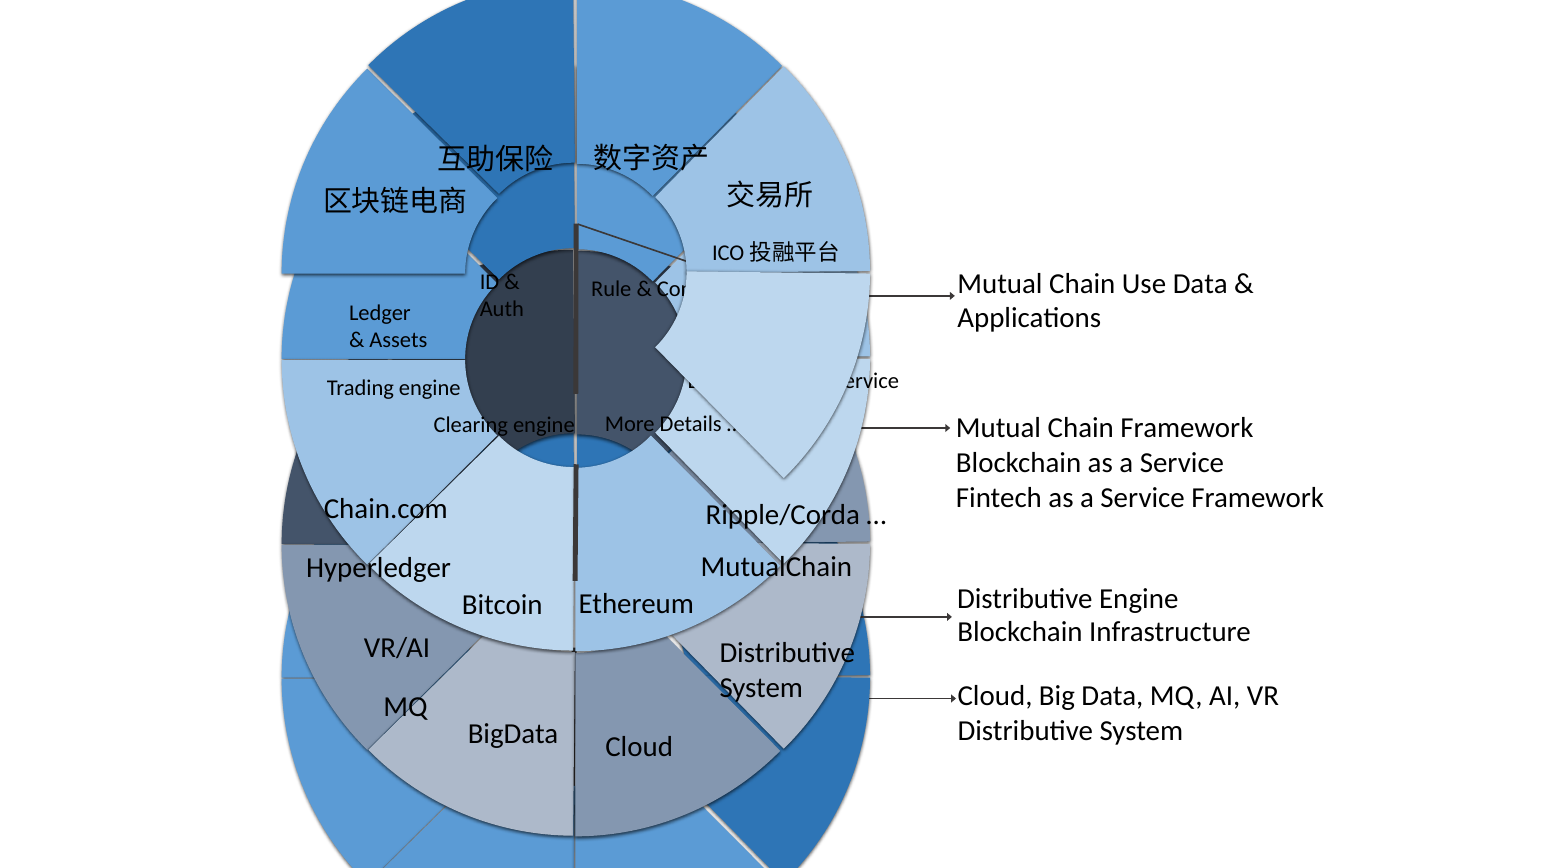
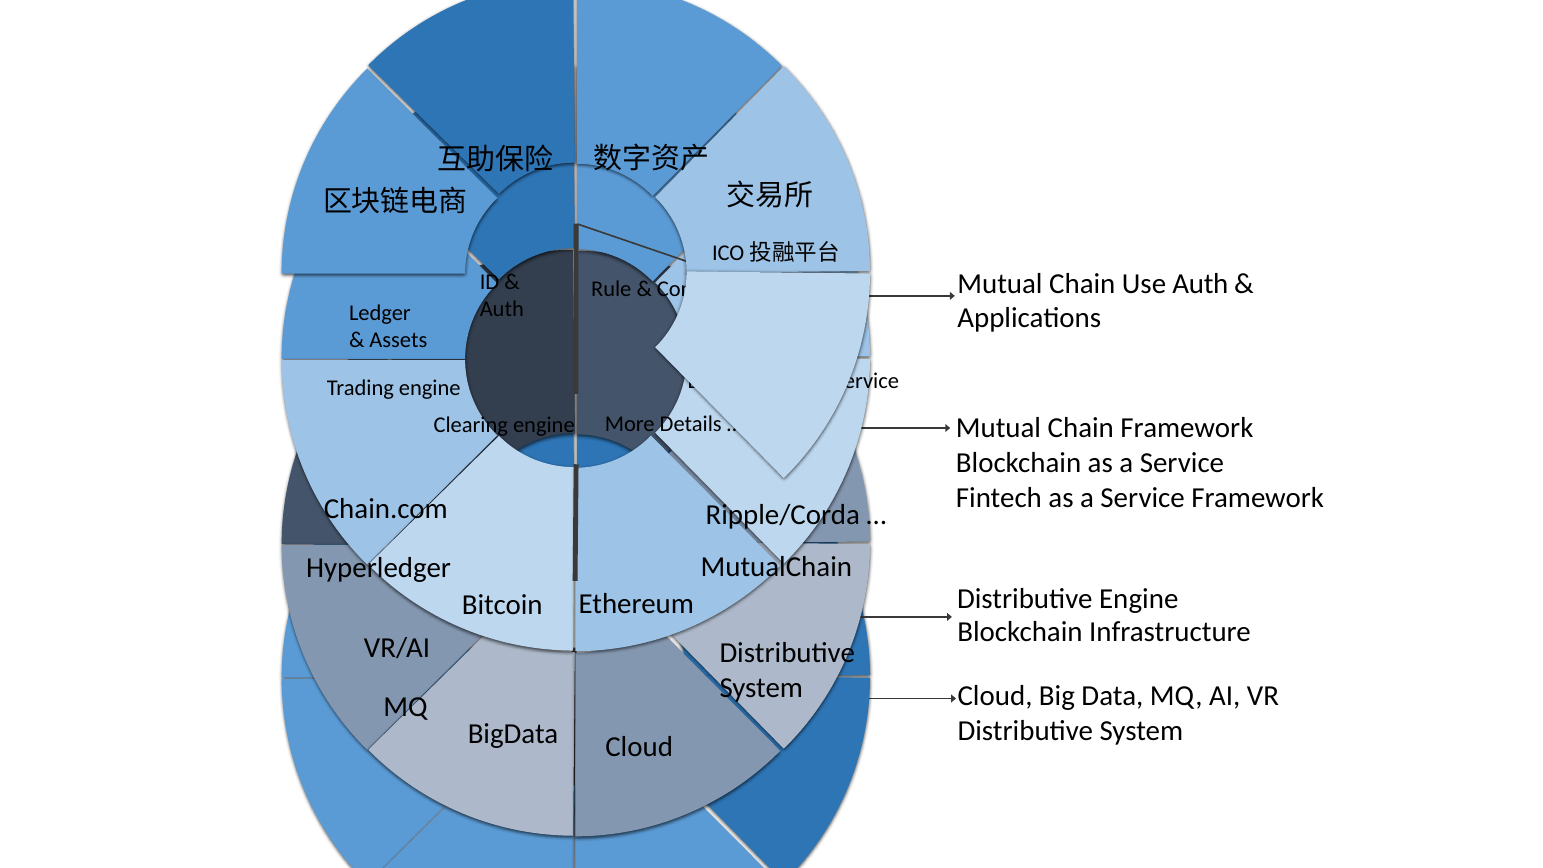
Use Data: Data -> Auth (1200, 284)
